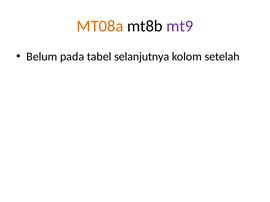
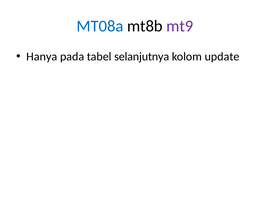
MT08a colour: orange -> blue (100, 26)
Belum: Belum -> Hanya (42, 57)
setelah: setelah -> update (222, 57)
